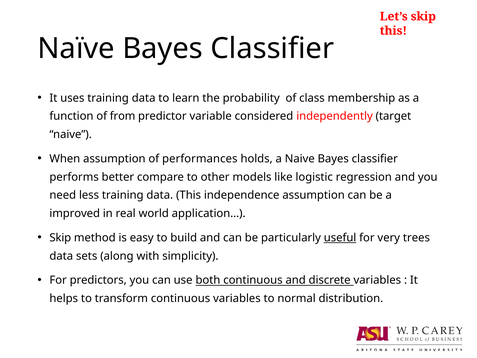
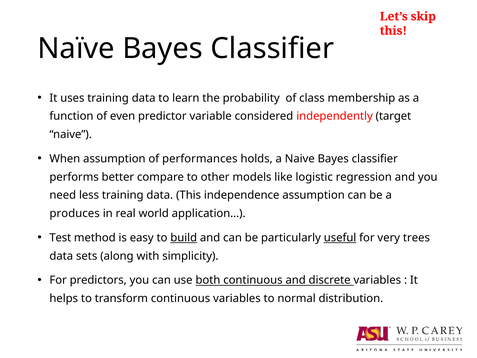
from: from -> even (123, 116)
improved: improved -> produces (75, 213)
Skip: Skip -> Test (60, 238)
build underline: none -> present (184, 238)
